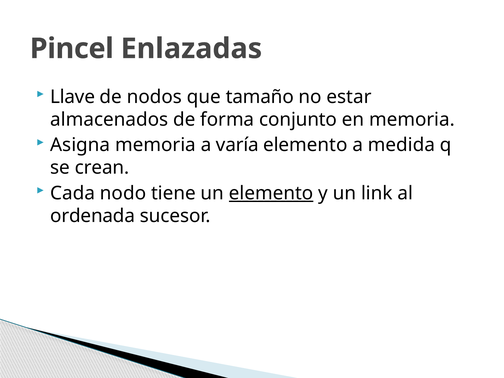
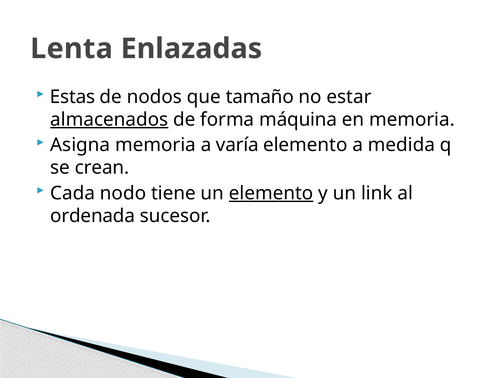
Pincel: Pincel -> Lenta (72, 49)
Llave: Llave -> Estas (73, 97)
almacenados underline: none -> present (109, 120)
conjunto: conjunto -> máquina (298, 120)
